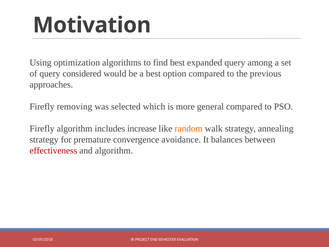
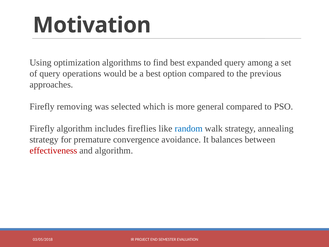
considered: considered -> operations (82, 74)
increase: increase -> fireflies (142, 128)
random colour: orange -> blue (189, 128)
